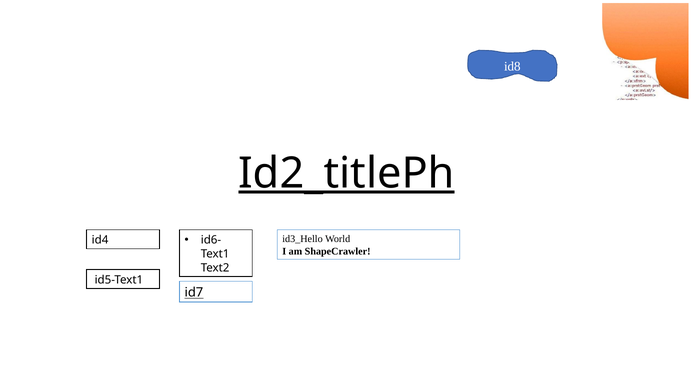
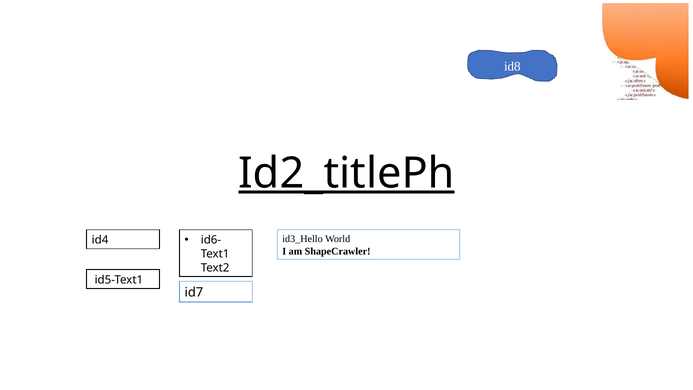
id7 underline: present -> none (194, 292)
